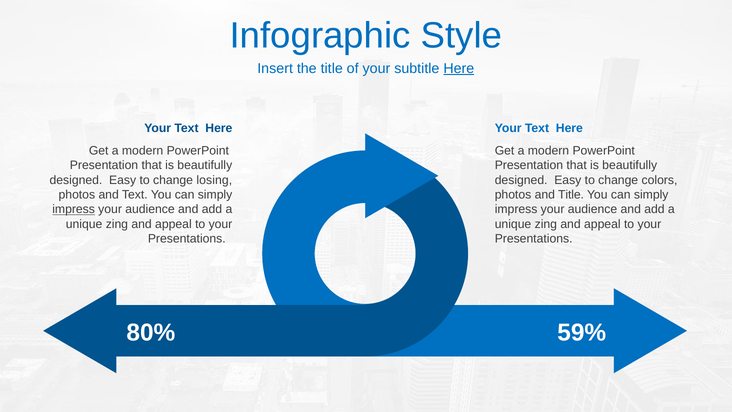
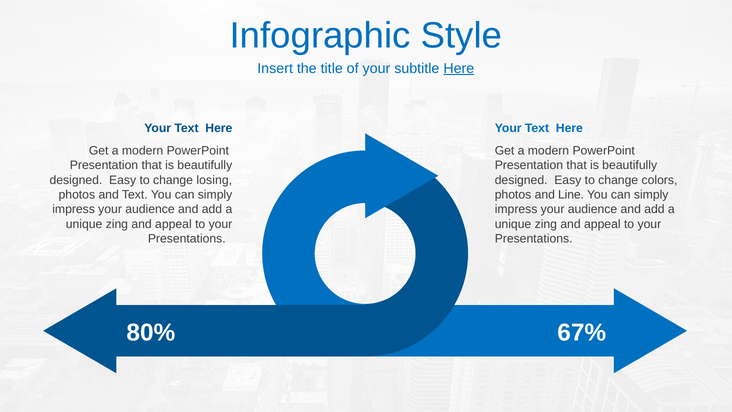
and Title: Title -> Line (571, 195)
impress underline: present -> none (74, 209)
59%: 59% -> 67% (582, 332)
